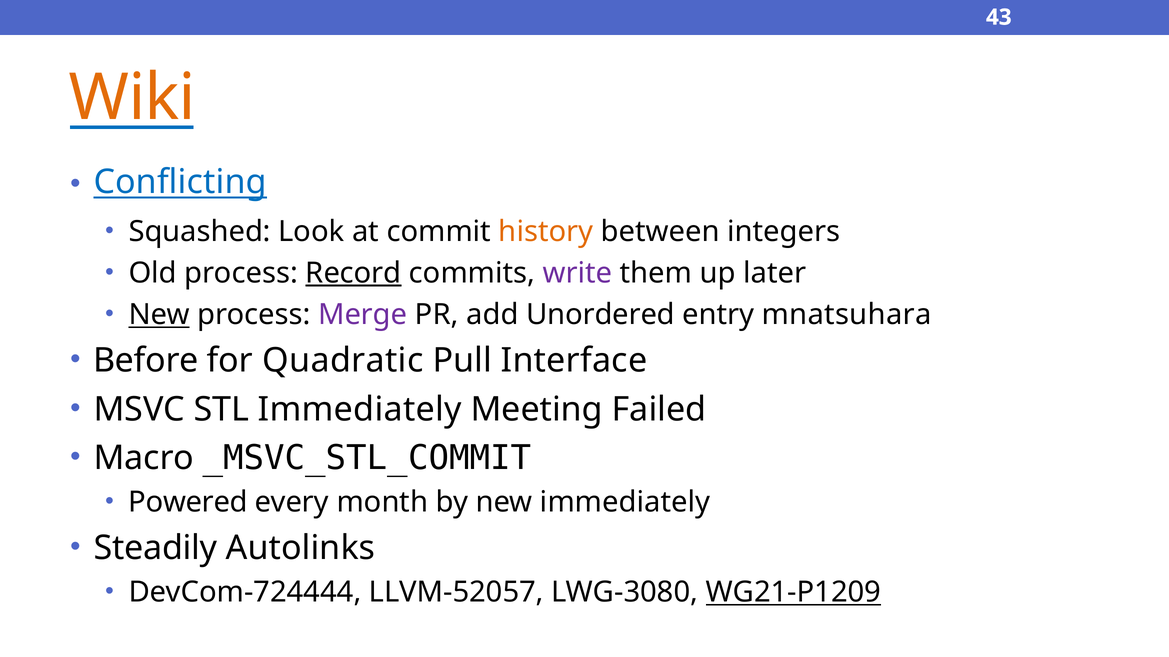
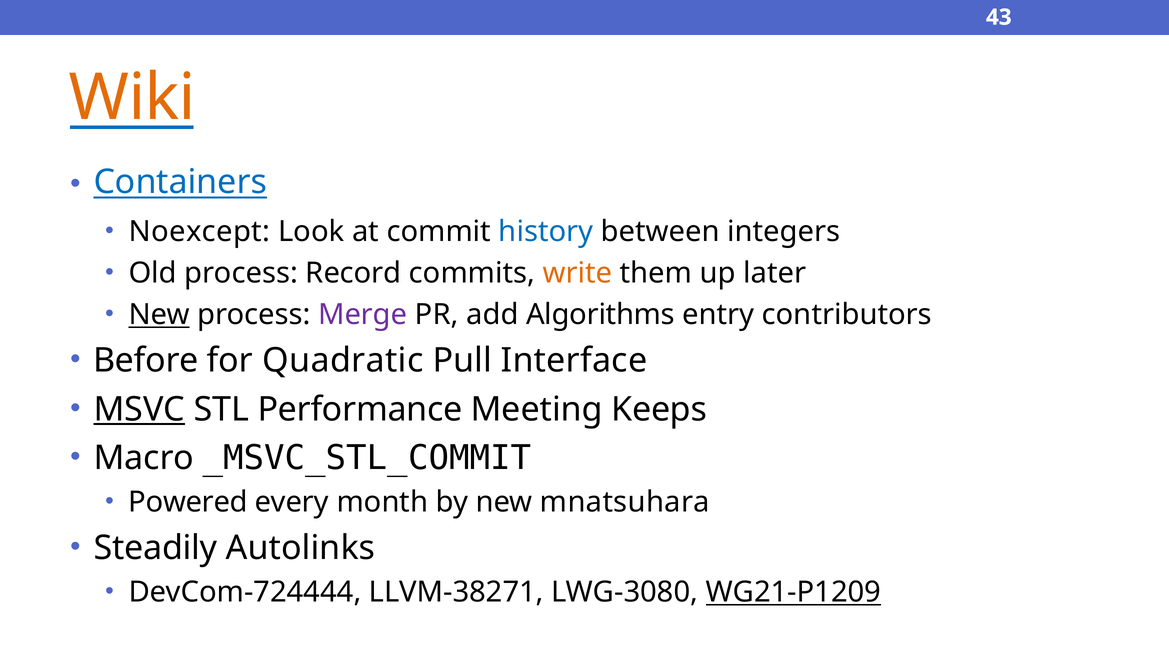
Conflicting: Conflicting -> Containers (180, 182)
Squashed: Squashed -> Noexcept (200, 232)
history colour: orange -> blue (546, 232)
Record underline: present -> none (353, 273)
write colour: purple -> orange (577, 273)
Unordered: Unordered -> Algorithms (600, 315)
mnatsuhara: mnatsuhara -> contributors (847, 315)
MSVC underline: none -> present (139, 410)
STL Immediately: Immediately -> Performance (360, 410)
Failed: Failed -> Keeps (659, 410)
new immediately: immediately -> mnatsuhara (625, 503)
LLVM-52057: LLVM-52057 -> LLVM-38271 (456, 593)
